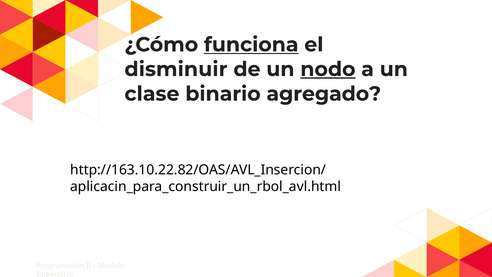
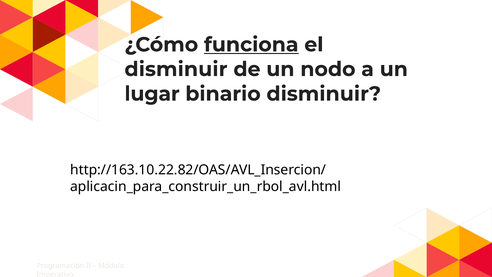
nodo underline: present -> none (328, 69)
clase: clase -> lugar (152, 94)
binario agregado: agregado -> disminuir (324, 94)
